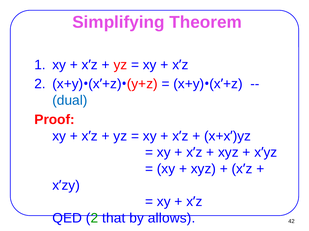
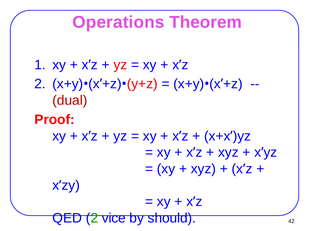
Simplifying: Simplifying -> Operations (118, 22)
dual colour: blue -> red (70, 101)
that: that -> vice (114, 219)
allows: allows -> should (172, 219)
